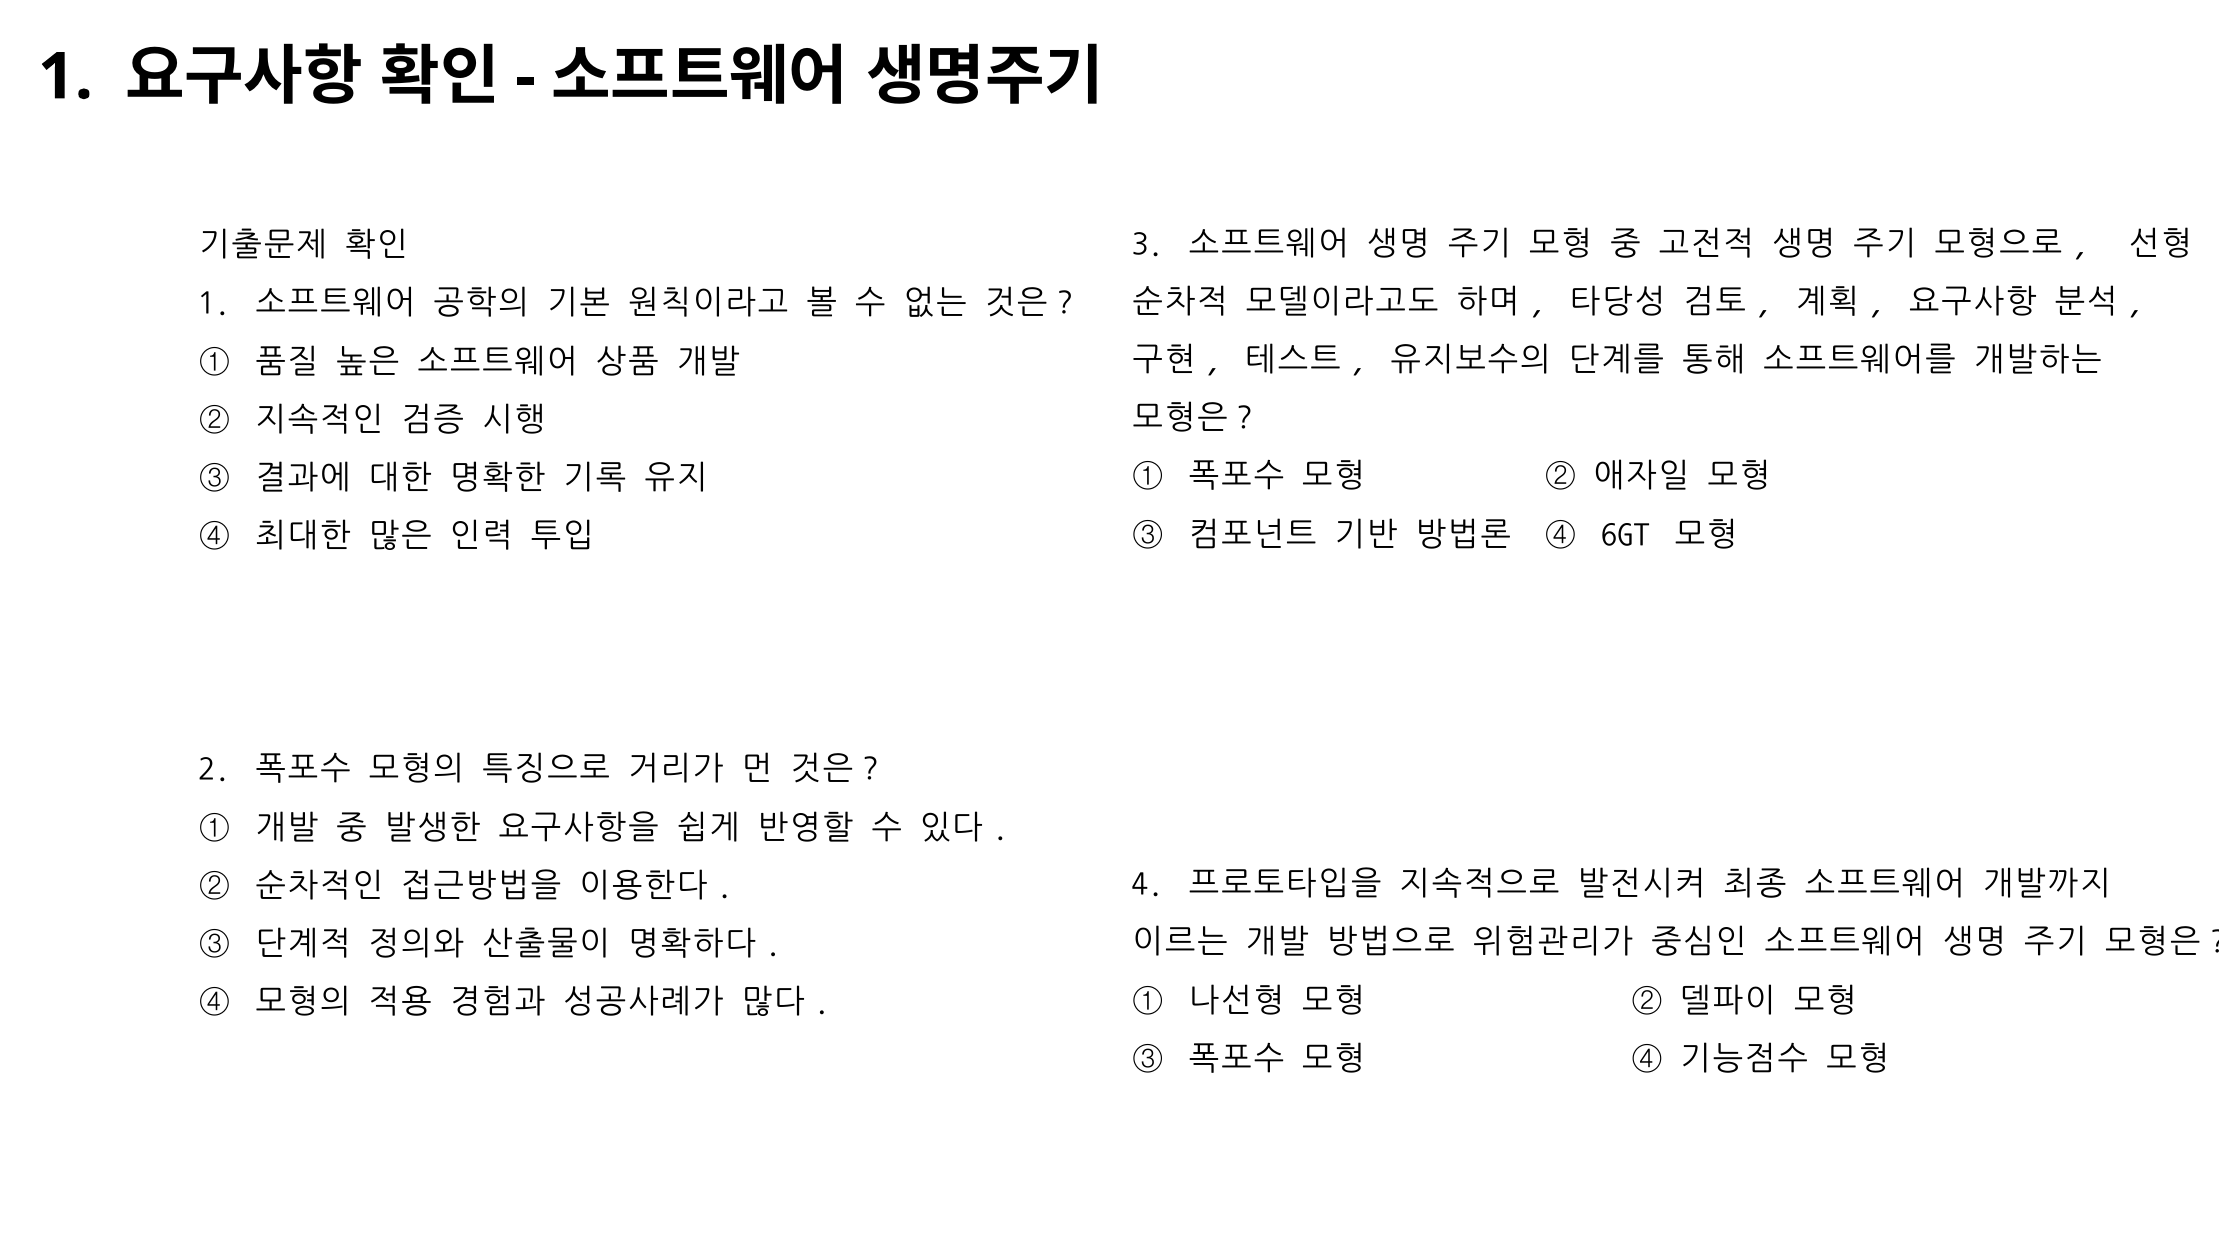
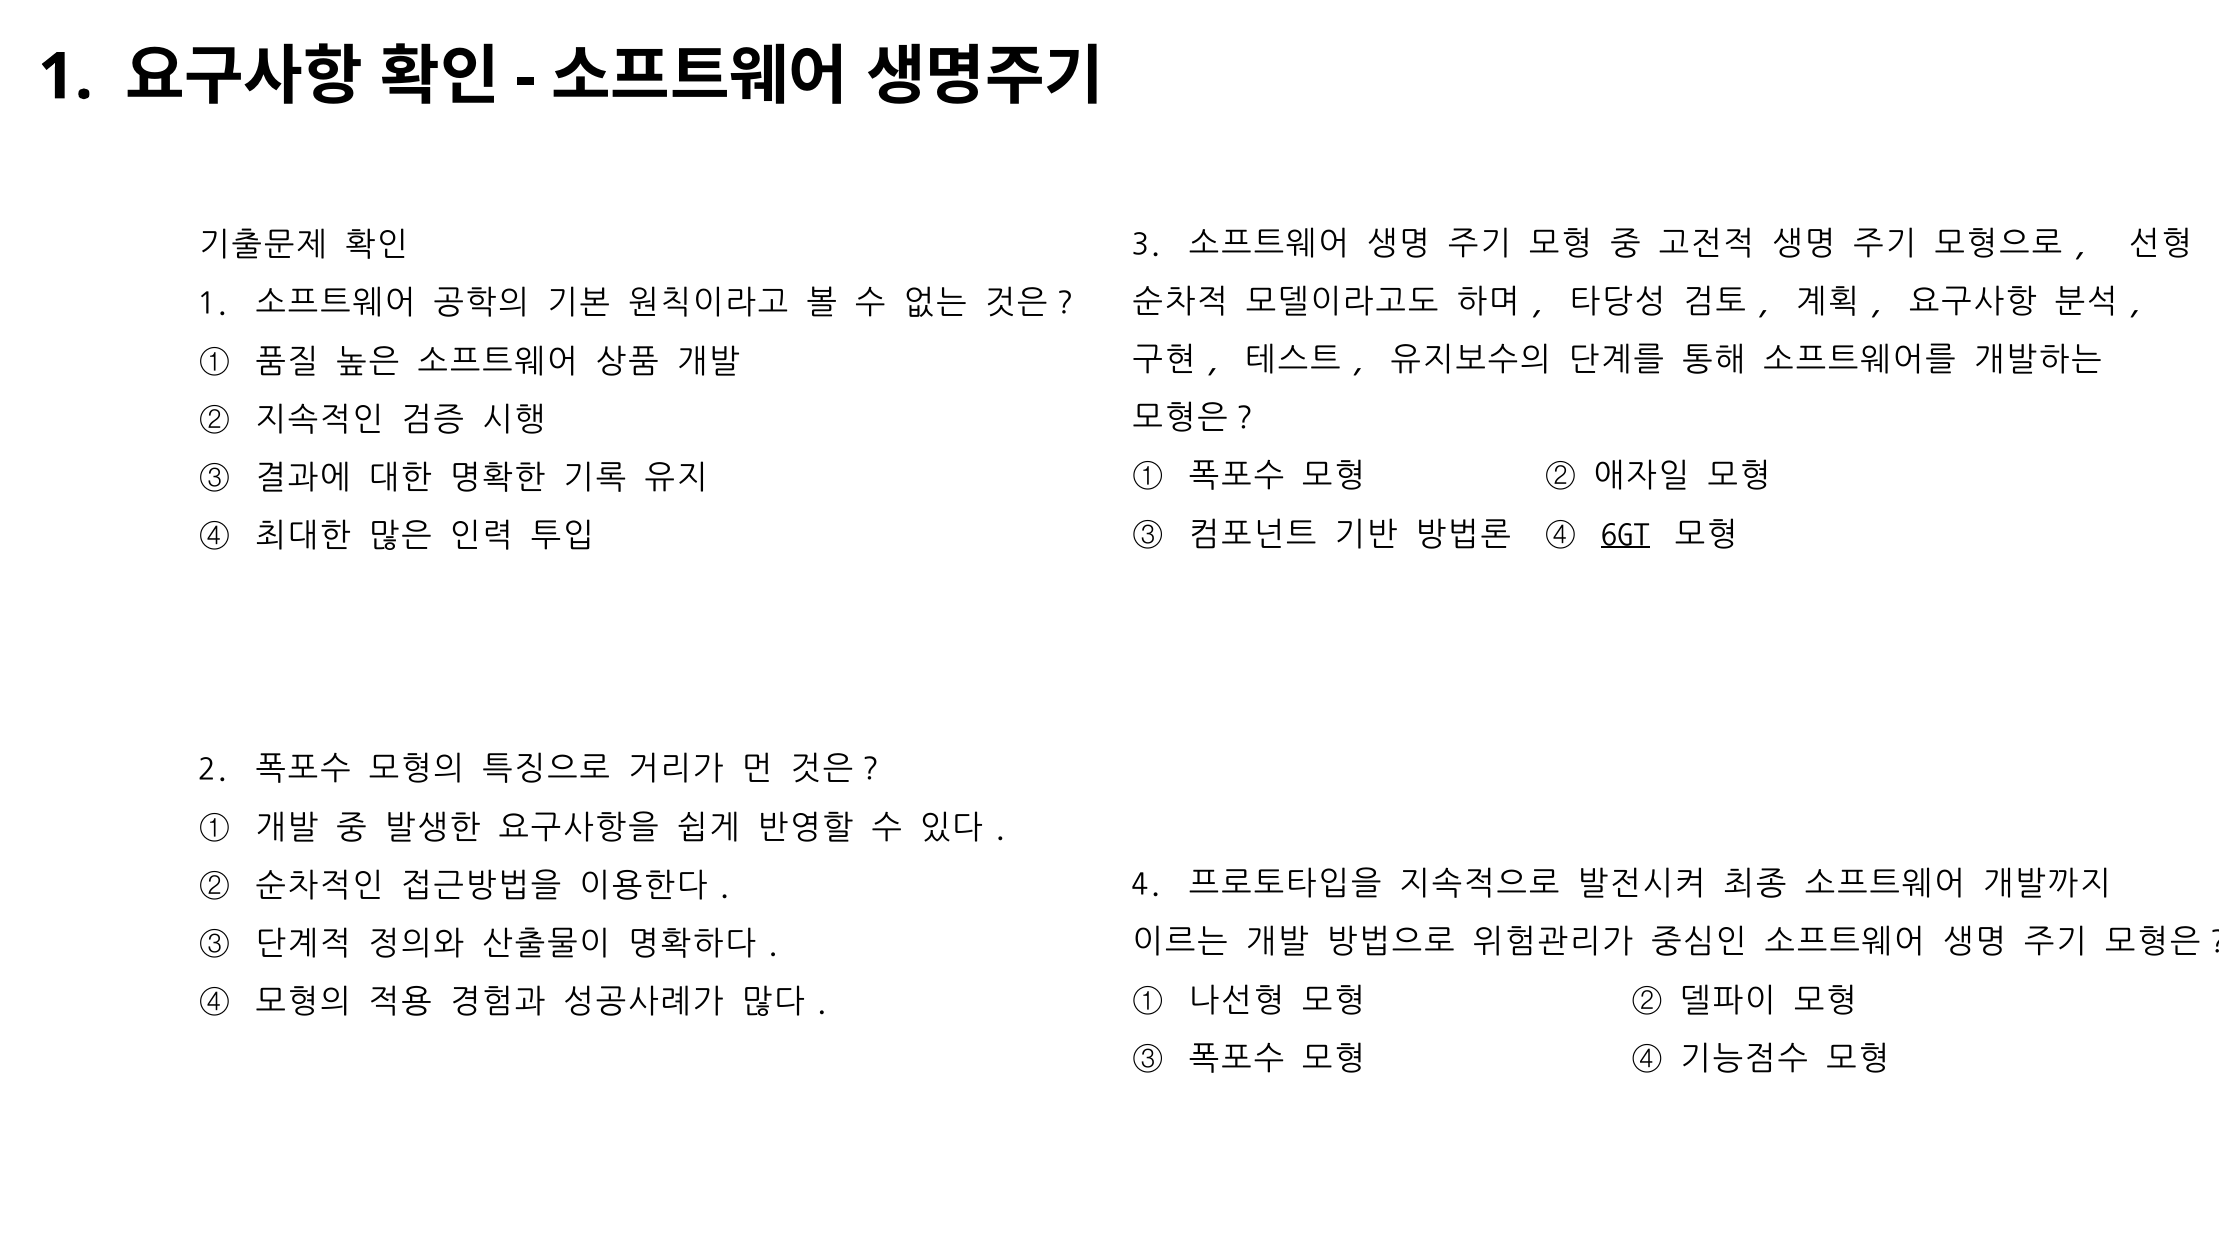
6GT underline: none -> present (1625, 534)
